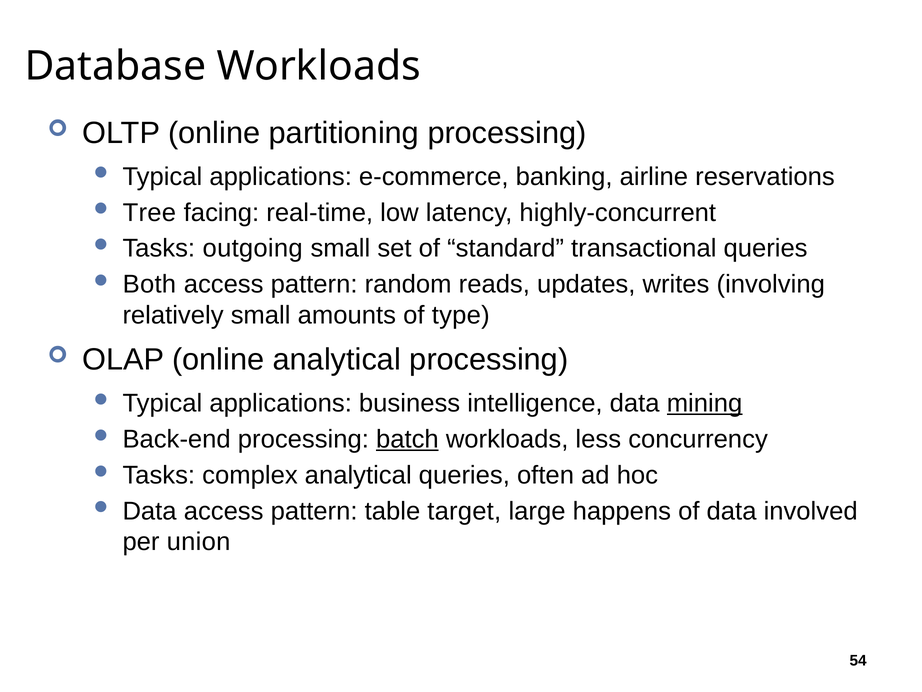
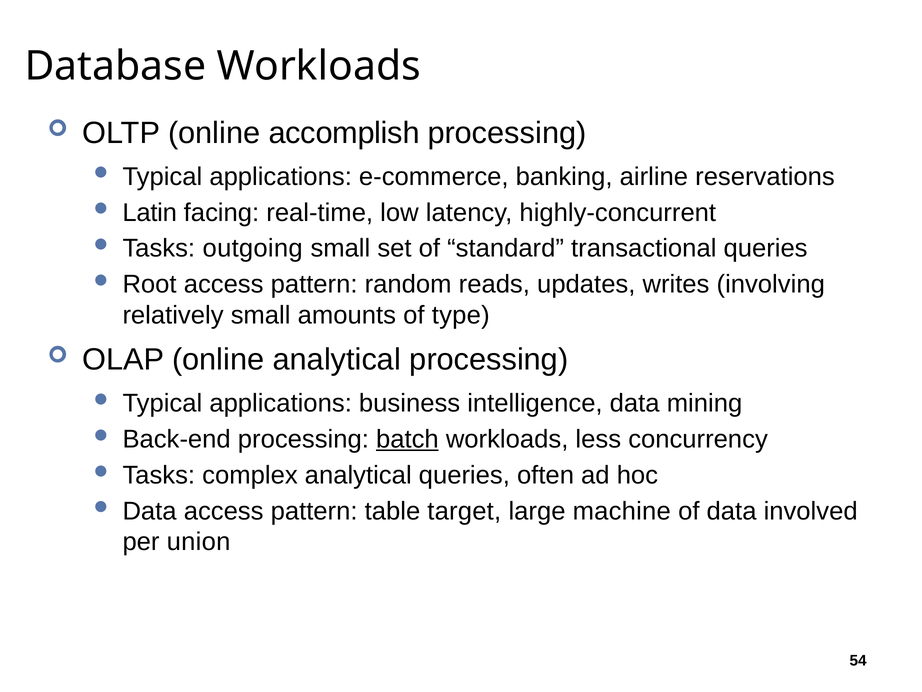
partitioning: partitioning -> accomplish (344, 133)
Tree: Tree -> Latin (150, 212)
Both: Both -> Root (150, 284)
mining underline: present -> none (705, 403)
happens: happens -> machine (622, 511)
